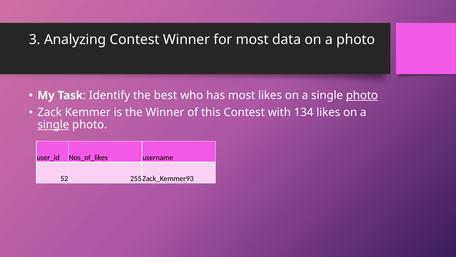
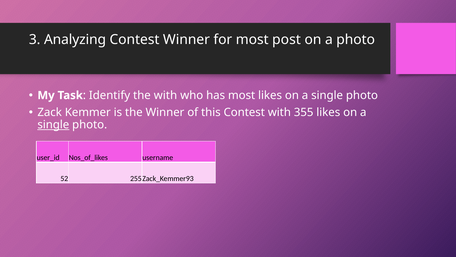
data: data -> post (287, 40)
the best: best -> with (165, 95)
photo underline: present -> none (362, 95)
134: 134 -> 355 (304, 112)
